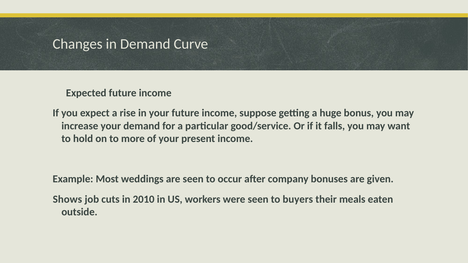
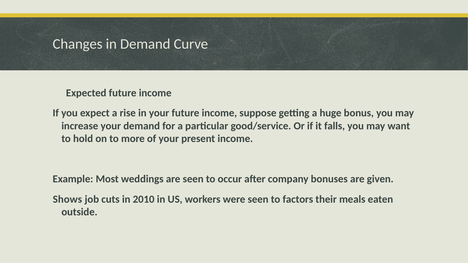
buyers: buyers -> factors (298, 199)
